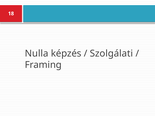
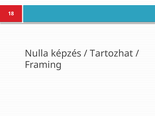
Szolgálati: Szolgálati -> Tartozhat (111, 54)
